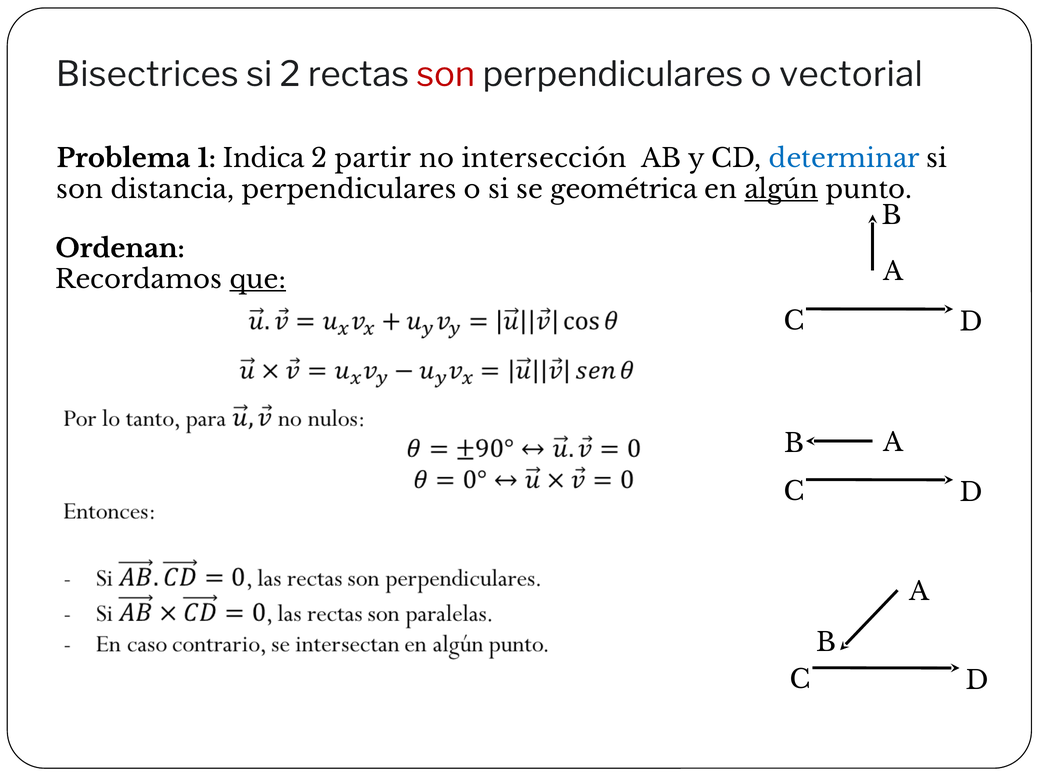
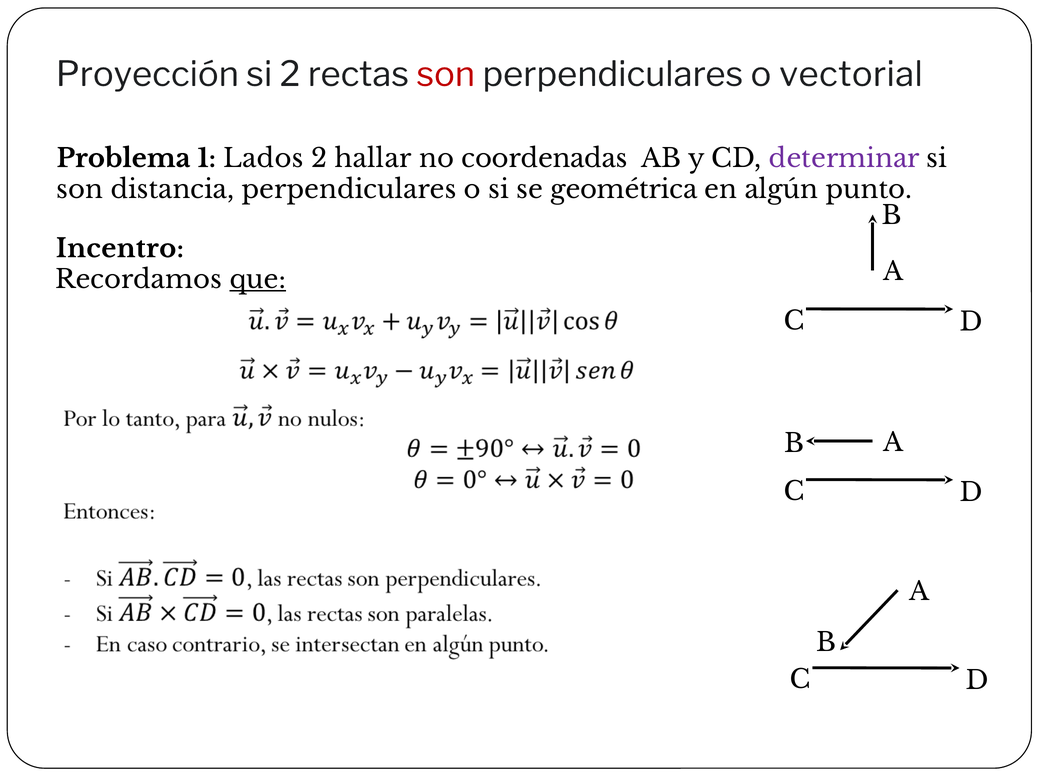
Bisectrices: Bisectrices -> Proyección (147, 75)
Indica: Indica -> Lados (263, 159)
partir: partir -> hallar (373, 159)
intersección: intersección -> coordenadas (545, 159)
determinar colour: blue -> purple (844, 159)
algún underline: present -> none (781, 190)
Ordenan: Ordenan -> Incentro (120, 249)
